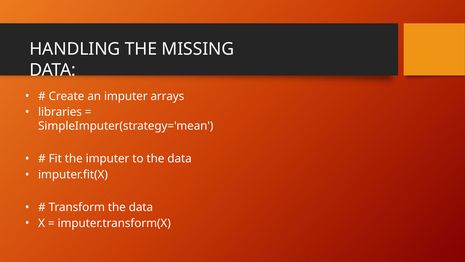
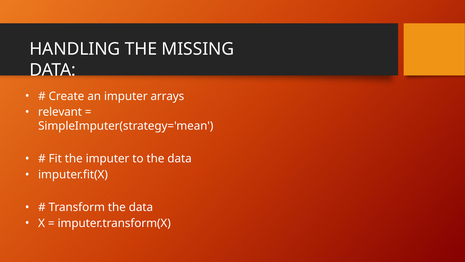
libraries: libraries -> relevant (60, 112)
